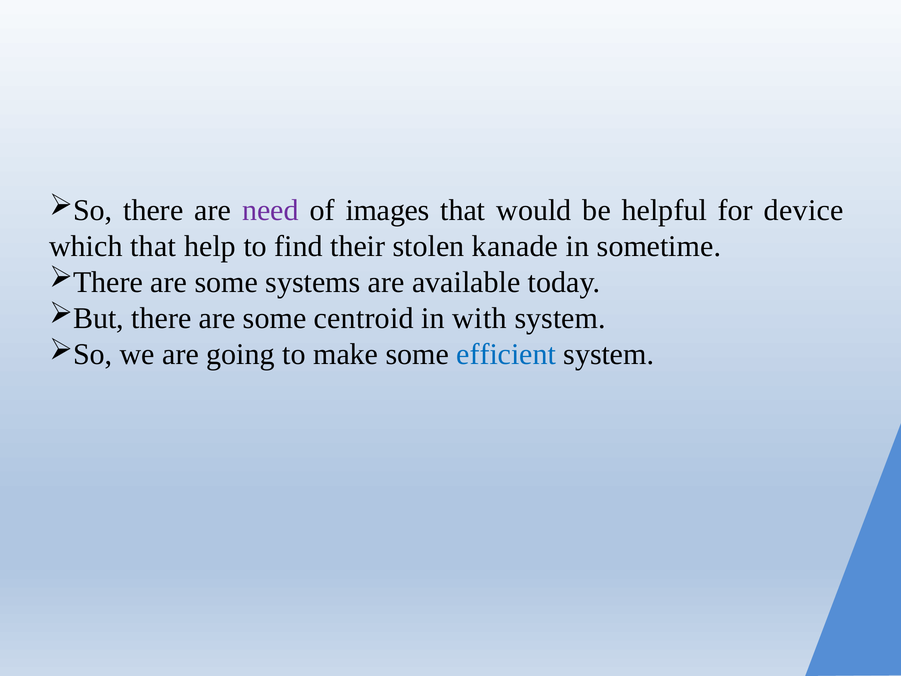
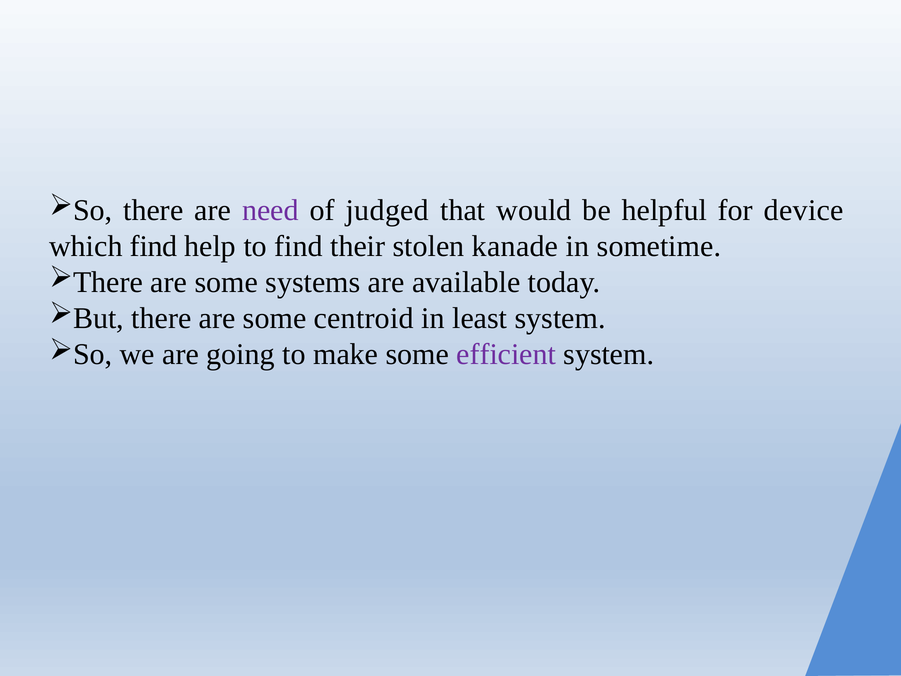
images: images -> judged (387, 210)
which that: that -> find (154, 246)
with: with -> least (480, 318)
efficient colour: blue -> purple (506, 354)
